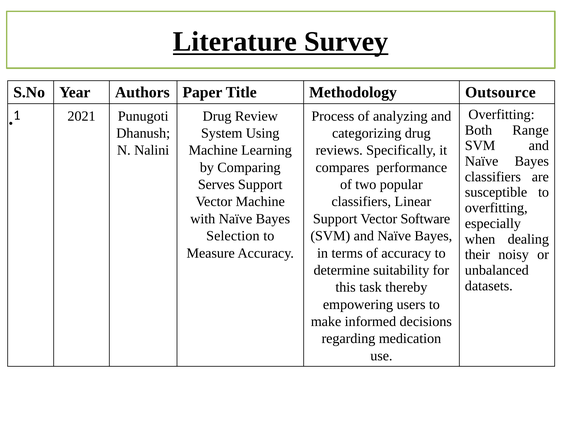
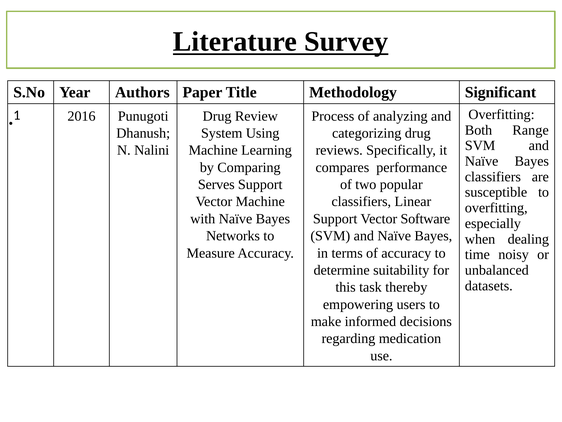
Outsource: Outsource -> Significant (501, 92)
2021: 2021 -> 2016 (82, 116)
Selection: Selection -> Networks (233, 236)
their: their -> time (477, 254)
